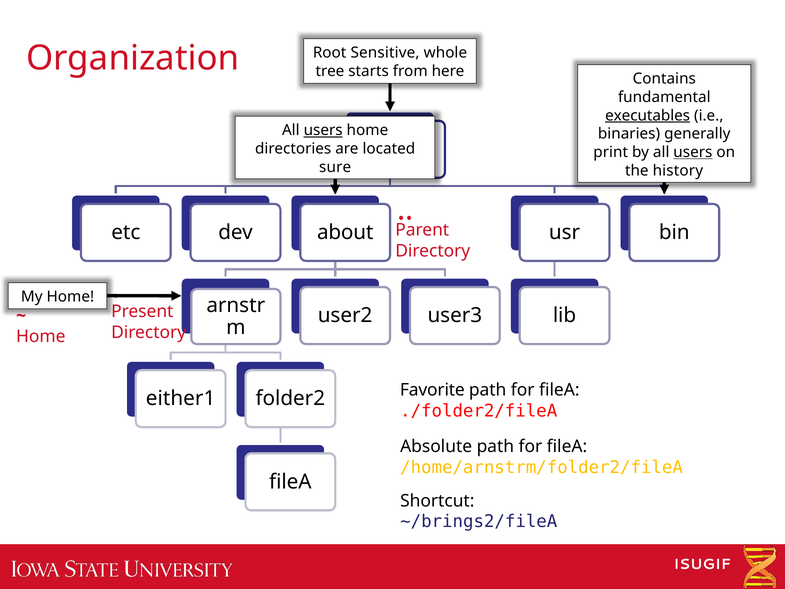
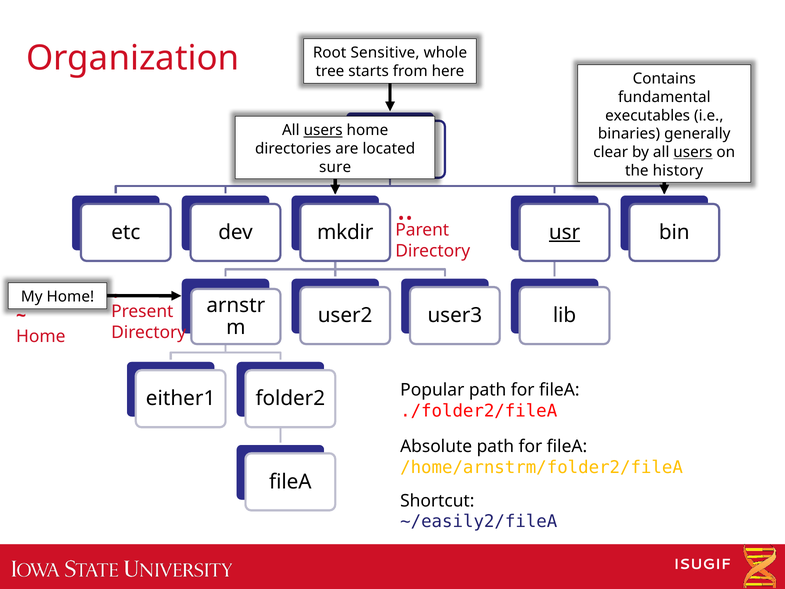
executables underline: present -> none (648, 115)
print: print -> clear (611, 152)
about: about -> mkdir (345, 232)
usr underline: none -> present (565, 232)
Favorite: Favorite -> Popular (432, 390)
~/brings2/fileA: ~/brings2/fileA -> ~/easily2/fileA (479, 521)
